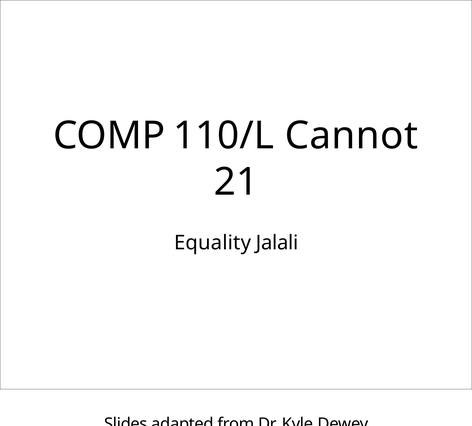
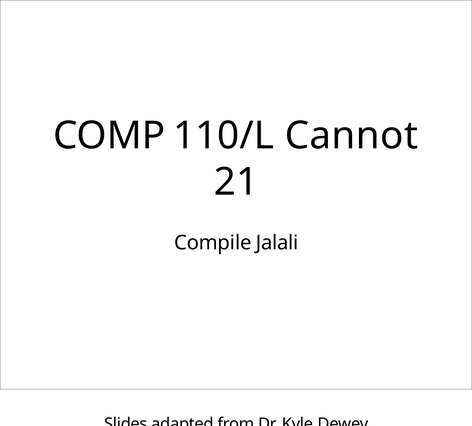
Equality: Equality -> Compile (213, 243)
